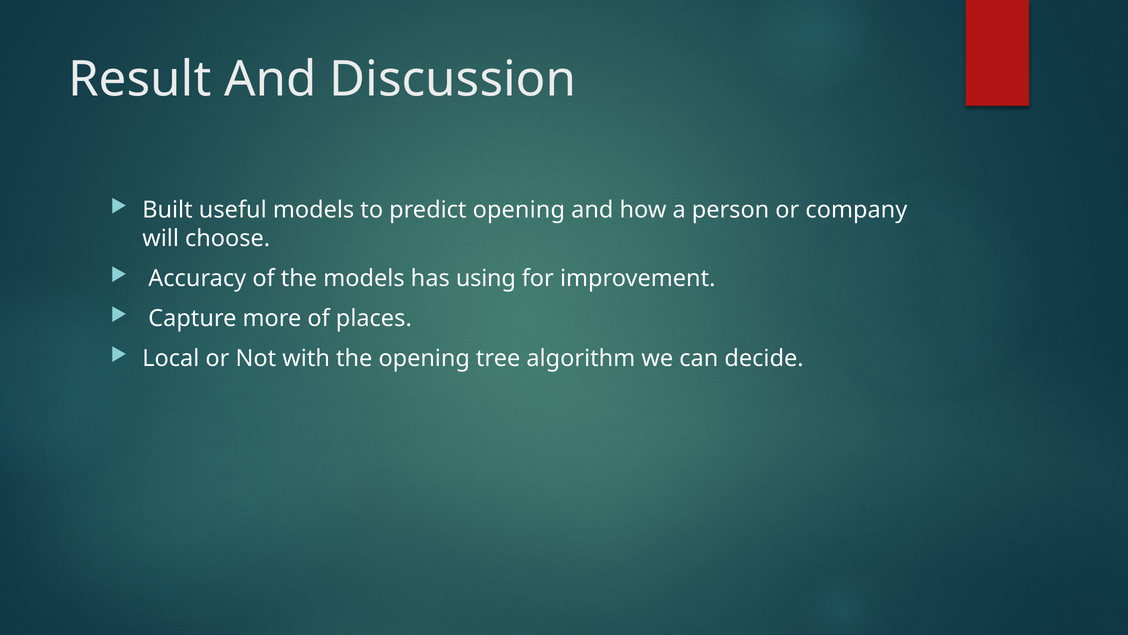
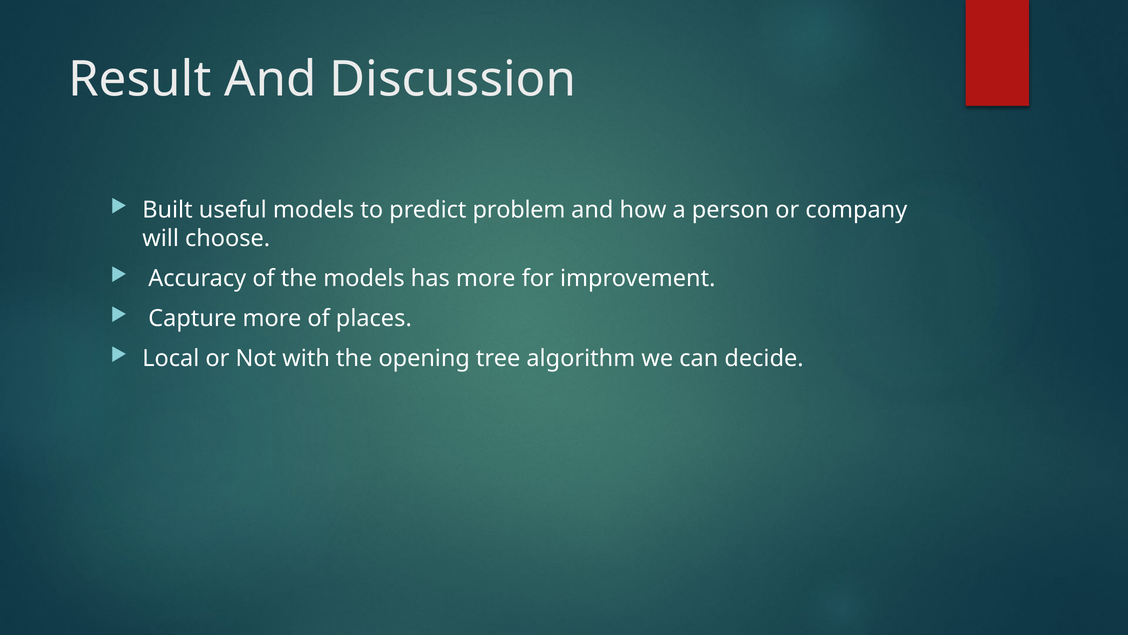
predict opening: opening -> problem (519, 210)
has using: using -> more (486, 278)
